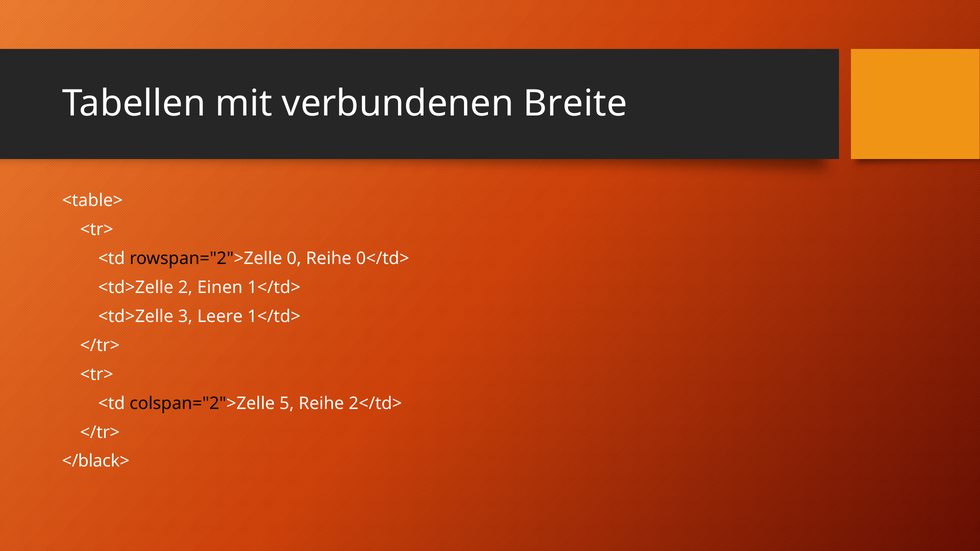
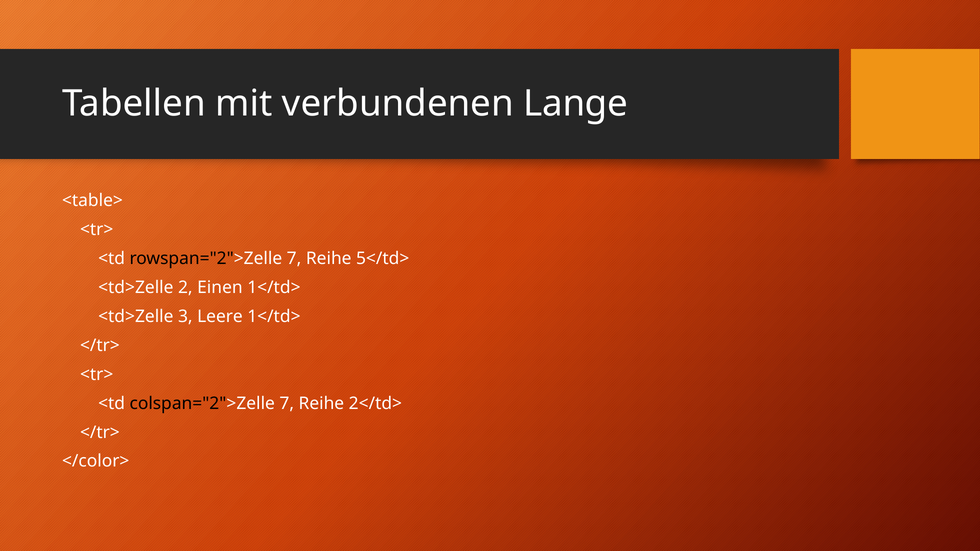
Breite: Breite -> Lange (576, 104)
rowspan="2">Zelle 0: 0 -> 7 (294, 259)
0</td>: 0</td> -> 5</td> (383, 259)
colspan="2">Zelle 5: 5 -> 7 (287, 404)
</black>: </black> -> </color> (96, 461)
